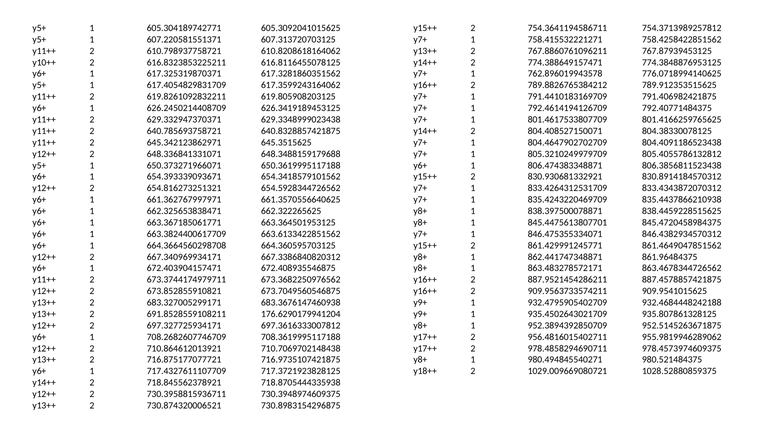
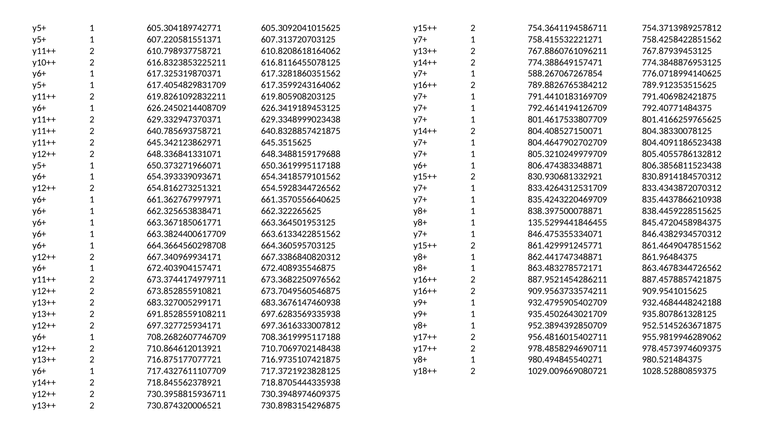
762.896019943578: 762.896019943578 -> 588.267067267854 (565, 74)
845.4475613807701: 845.4475613807701 -> 135.5299441846455 (567, 222)
176.6290179941204: 176.6290179941204 -> 697.6283569335938 (301, 314)
